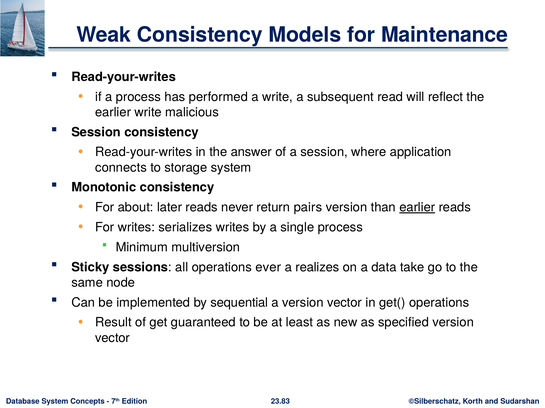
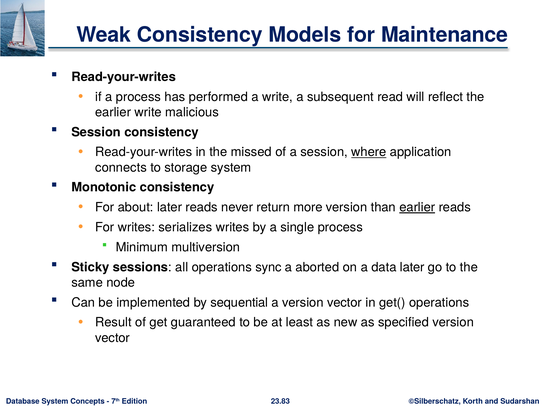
answer: answer -> missed (251, 152)
where underline: none -> present (369, 152)
pairs: pairs -> more (308, 208)
ever: ever -> sync (268, 268)
realizes: realizes -> aborted (317, 268)
data take: take -> later (412, 268)
